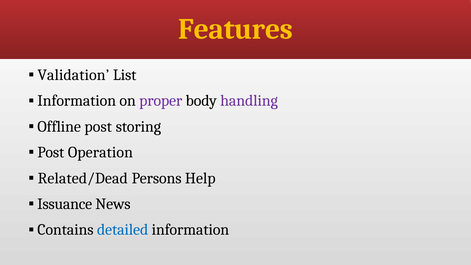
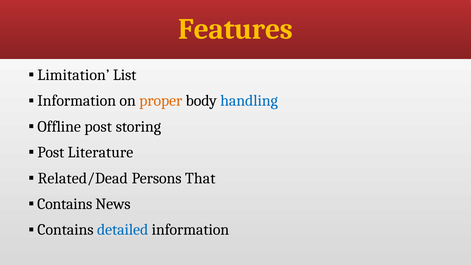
Validation: Validation -> Limitation (73, 75)
proper colour: purple -> orange (161, 101)
handling colour: purple -> blue (249, 101)
Operation: Operation -> Literature (100, 152)
Help: Help -> That (200, 178)
Issuance: Issuance -> Contains (65, 204)
